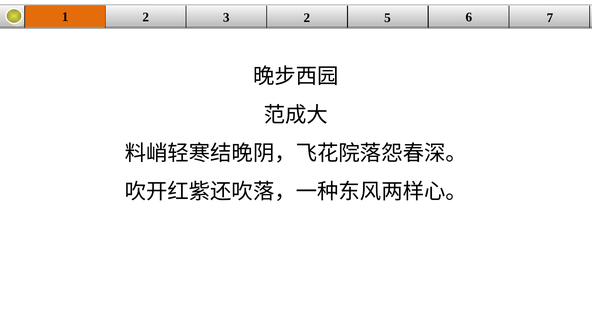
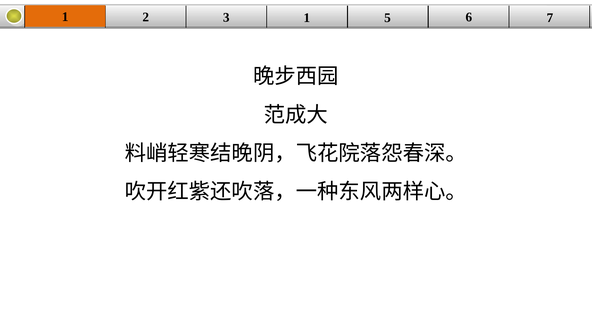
3 2: 2 -> 1 (307, 18)
